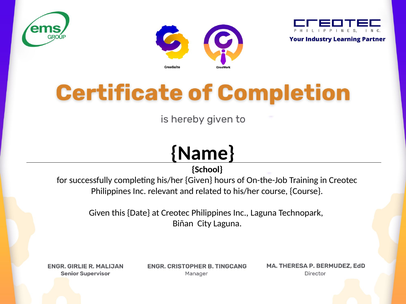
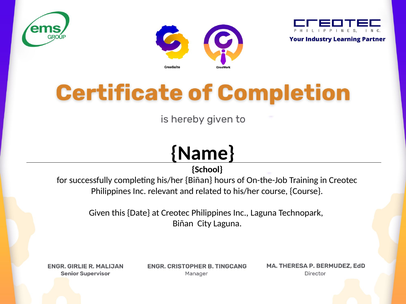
his/her Given: Given -> Biñan (199, 181)
